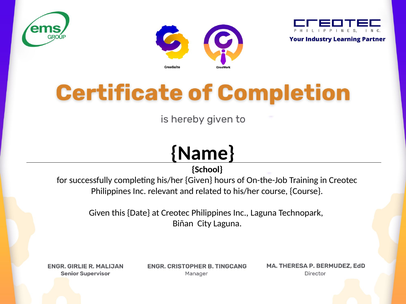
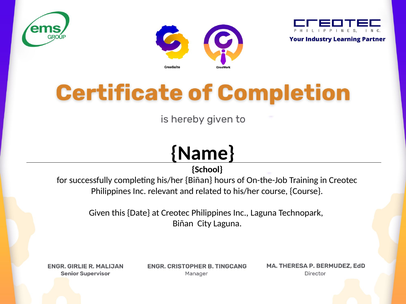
his/her Given: Given -> Biñan (199, 181)
